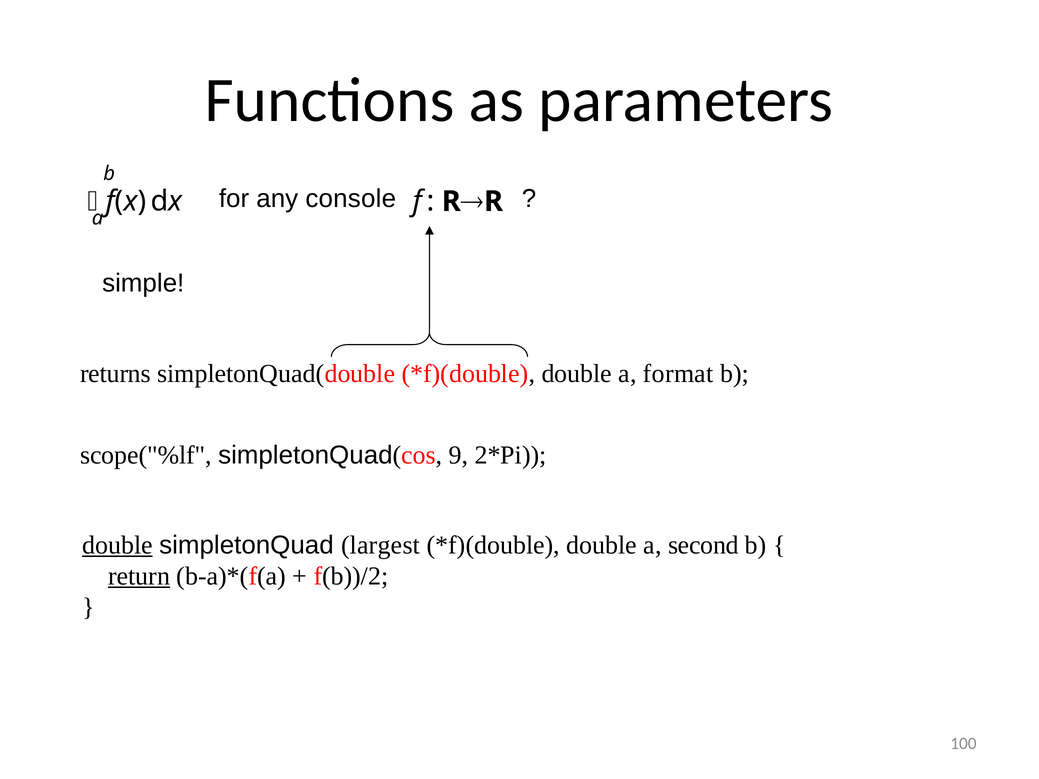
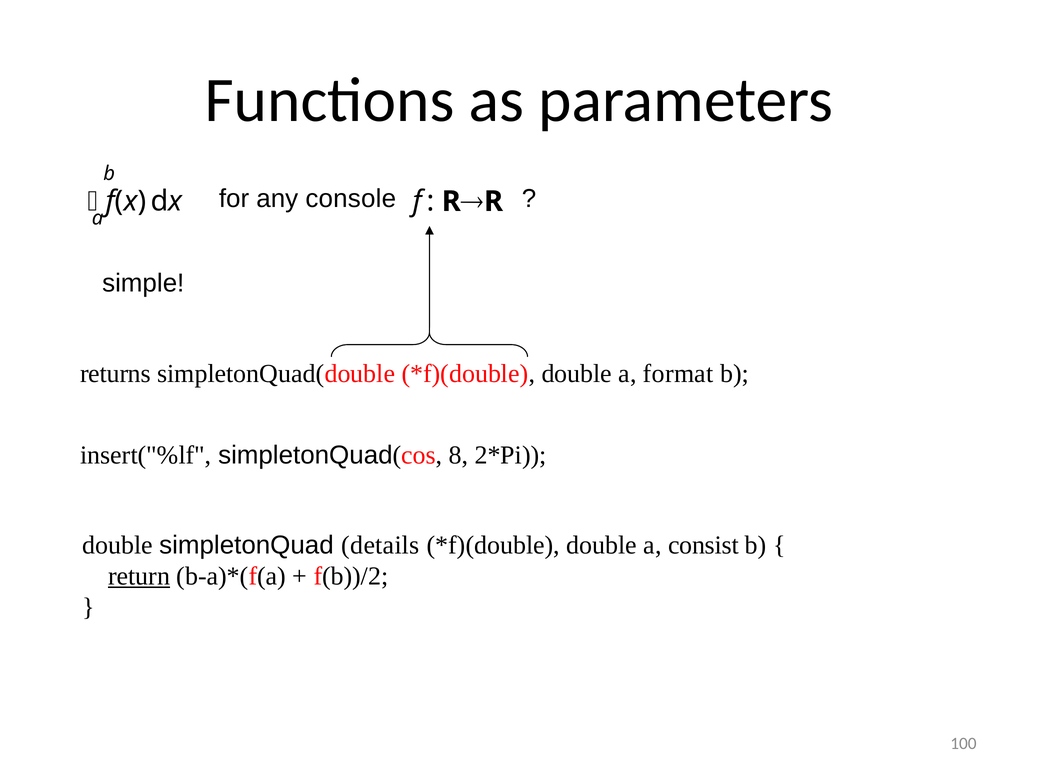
scope("%lf: scope("%lf -> insert("%lf (146, 455)
9: 9 -> 8 (458, 455)
double underline: present -> none (117, 545)
largest: largest -> details (380, 545)
second: second -> consist (703, 545)
